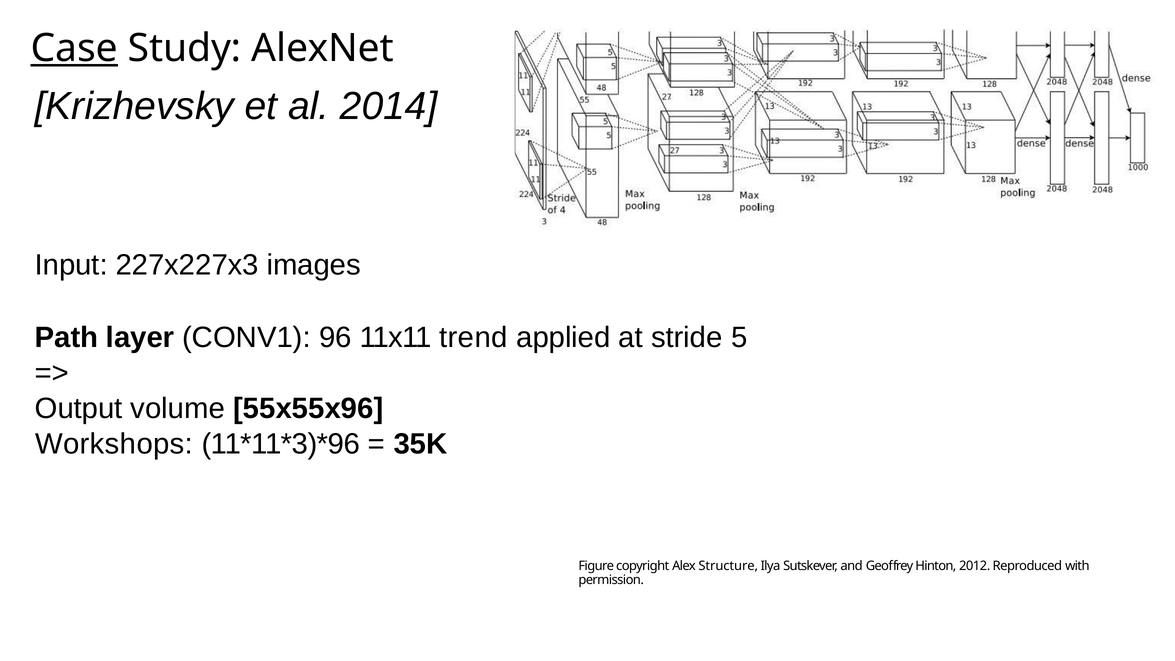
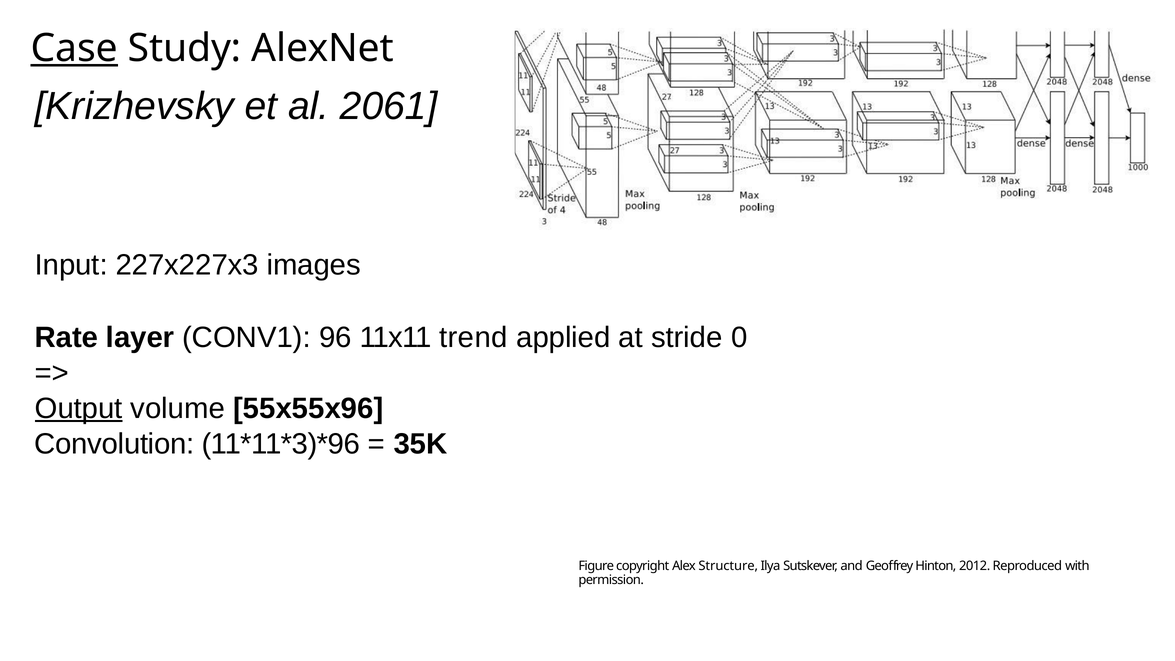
2014: 2014 -> 2061 (389, 106)
Path: Path -> Rate (66, 337)
5: 5 -> 0 (739, 337)
Output underline: none -> present (79, 408)
Workshops: Workshops -> Convolution (114, 444)
